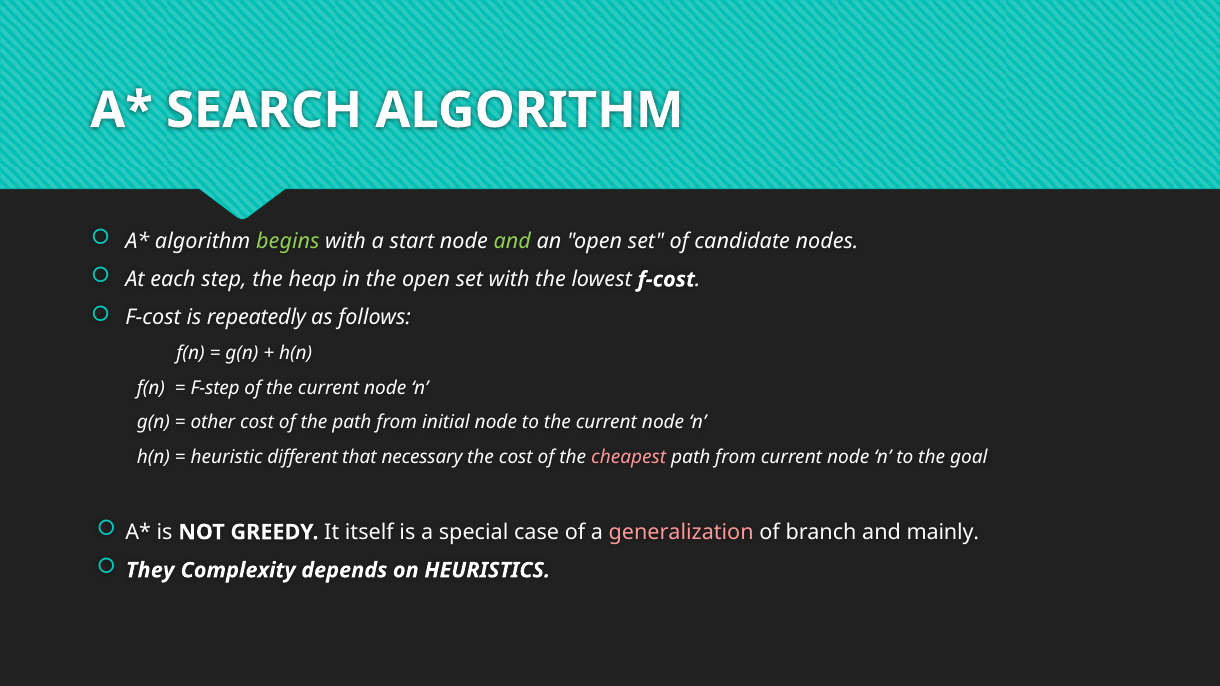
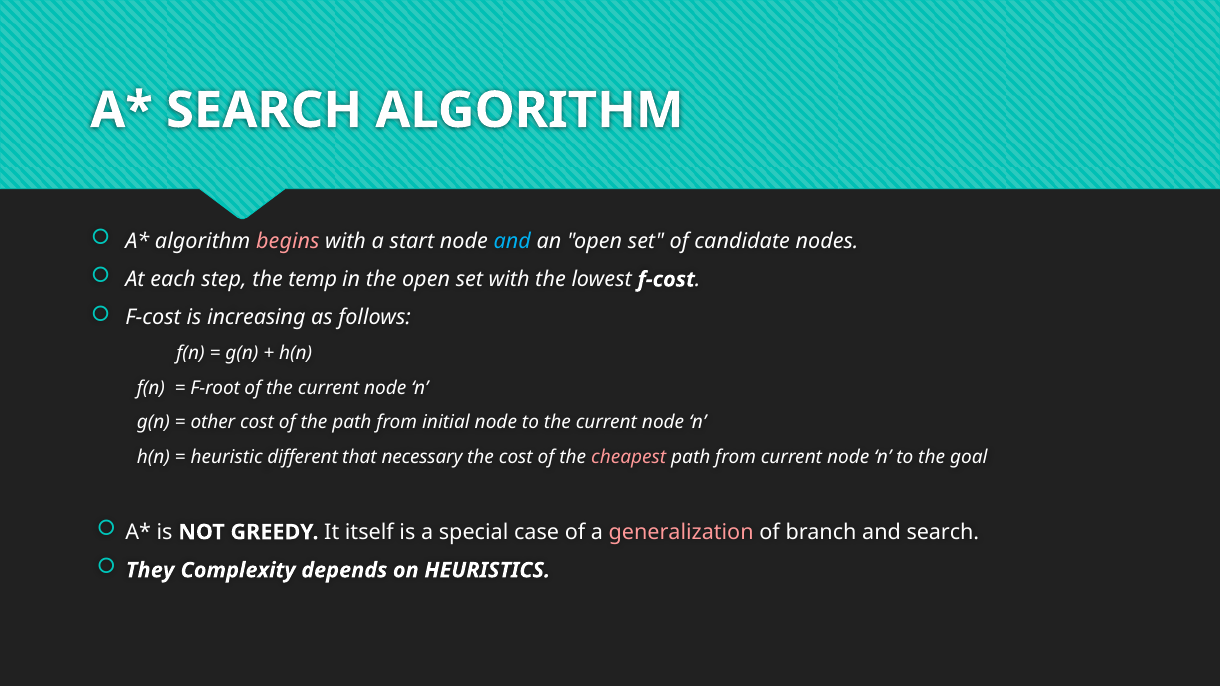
begins colour: light green -> pink (288, 241)
and colour: light green -> light blue (512, 241)
heap: heap -> temp (313, 280)
repeatedly: repeatedly -> increasing (256, 318)
F-step: F-step -> F-root (215, 388)
and mainly: mainly -> search (943, 532)
